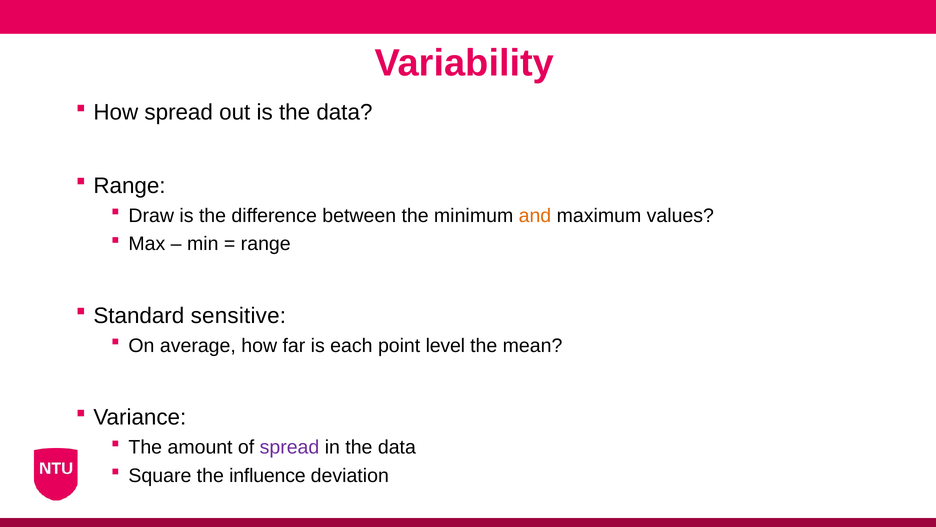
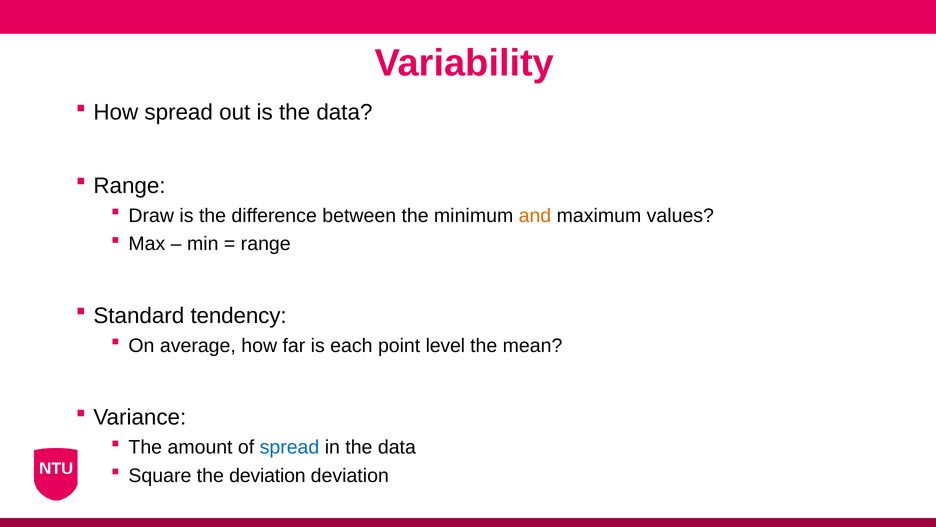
sensitive: sensitive -> tendency (239, 316)
spread colour: purple -> blue (290, 447)
the influence: influence -> deviation (267, 475)
